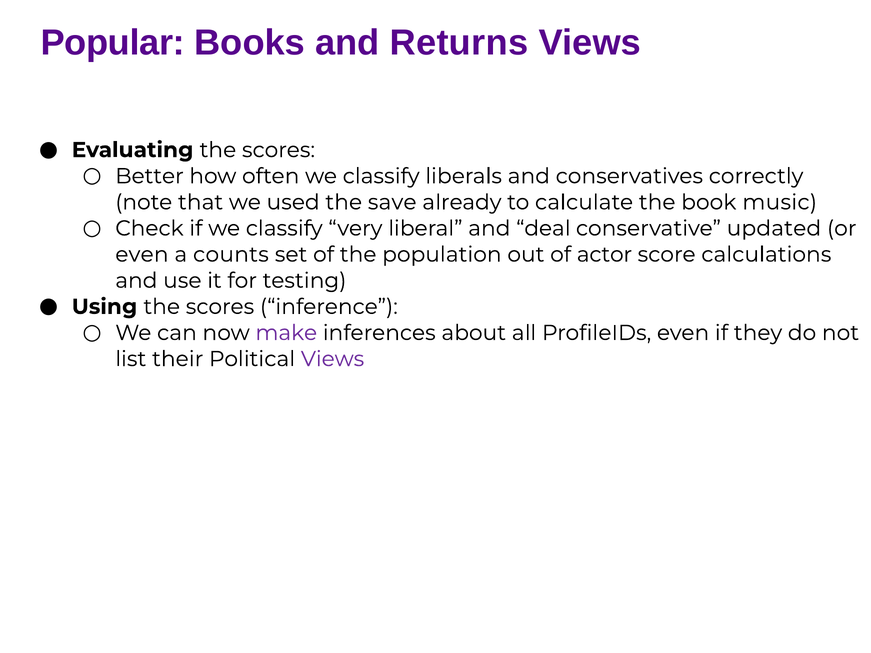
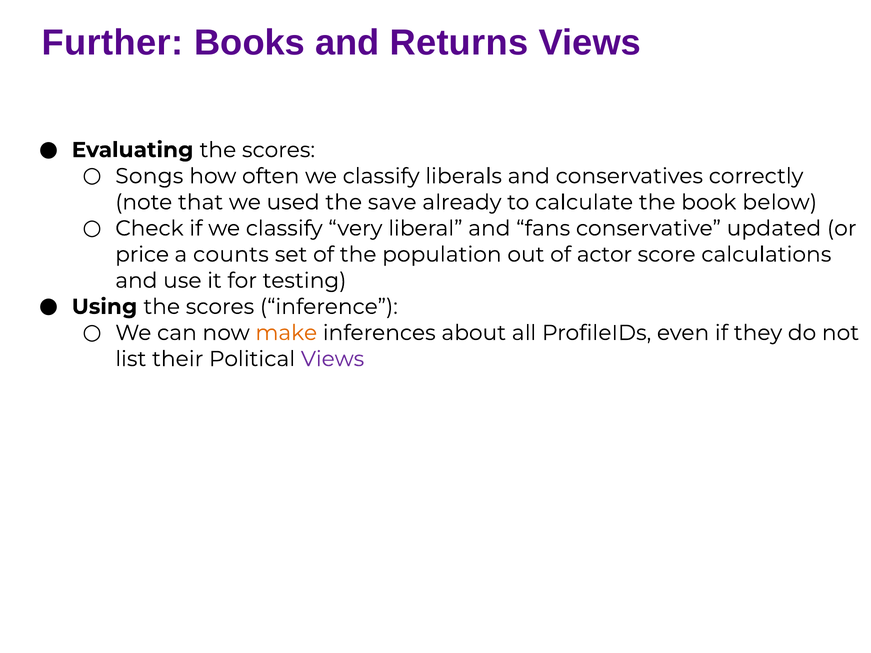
Popular: Popular -> Further (112, 43)
Better: Better -> Songs (149, 176)
music: music -> below (780, 202)
deal: deal -> fans (543, 228)
even: even -> price (142, 255)
make colour: purple -> orange (286, 333)
